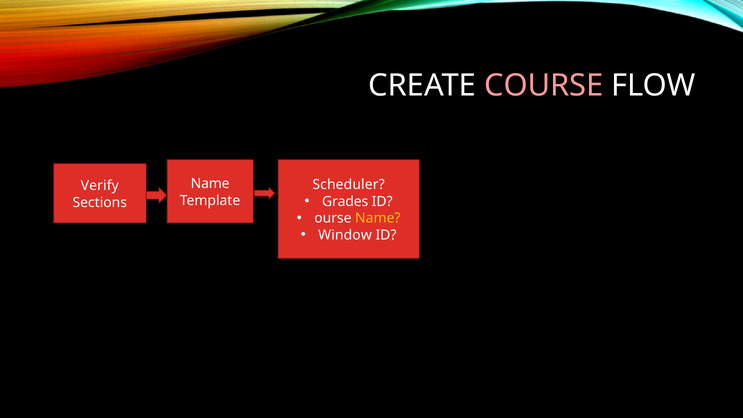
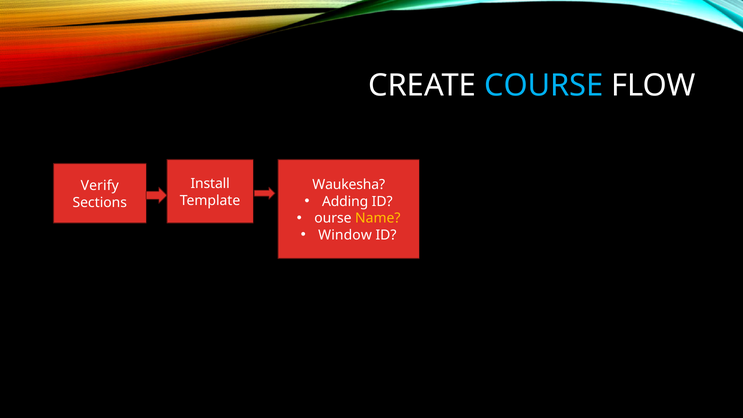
COURSE colour: pink -> light blue (544, 86)
Name: Name -> Install (210, 184)
Scheduler: Scheduler -> Waukesha (349, 185)
Grades: Grades -> Adding (345, 202)
